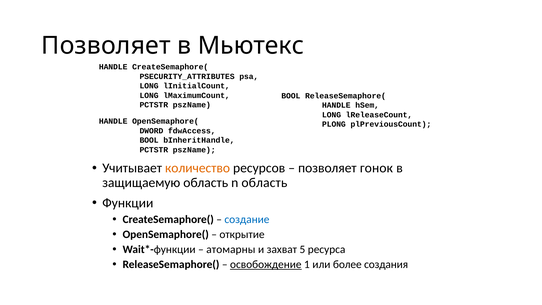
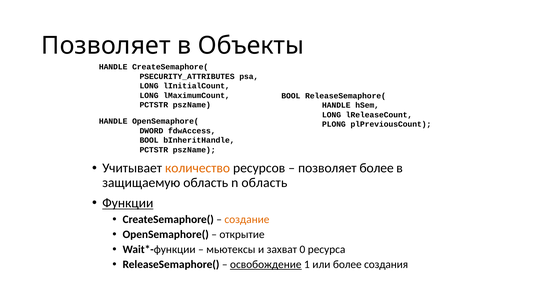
Мьютекс: Мьютекс -> Объекты (251, 46)
позволяет гонок: гонок -> более (377, 168)
Функции underline: none -> present (128, 203)
создание colour: blue -> orange (247, 219)
атомарны: атомарны -> мьютексы (231, 249)
5: 5 -> 0 (302, 249)
